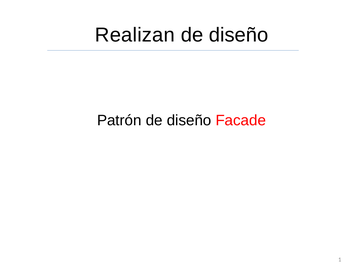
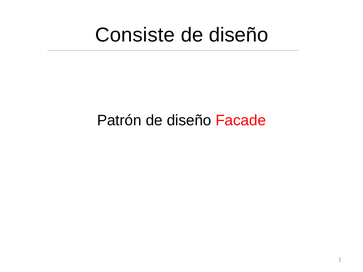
Realizan: Realizan -> Consiste (135, 35)
